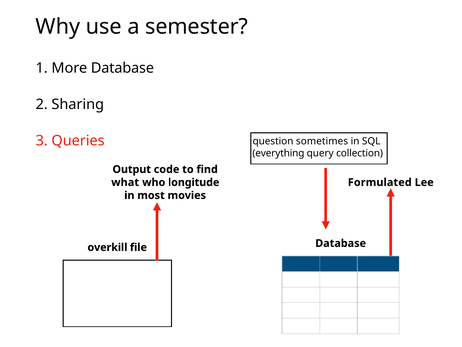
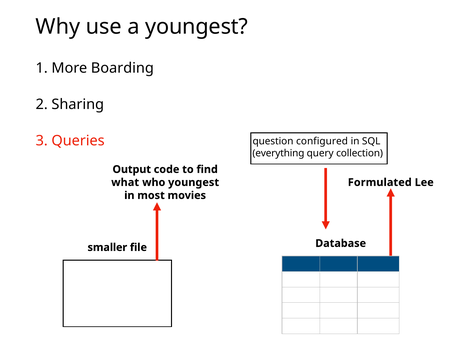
a semester: semester -> youngest (197, 27)
More Database: Database -> Boarding (122, 68)
sometimes: sometimes -> configured (322, 141)
who longitude: longitude -> youngest (194, 182)
overkill: overkill -> smaller (107, 247)
